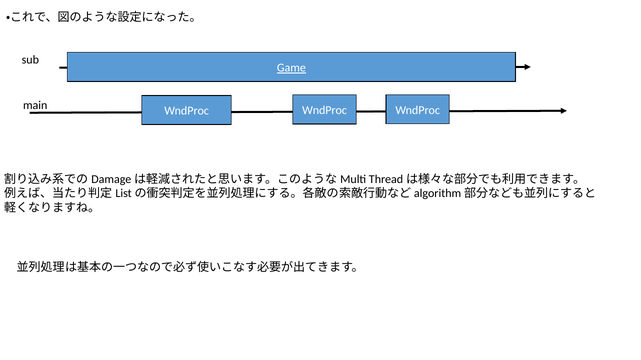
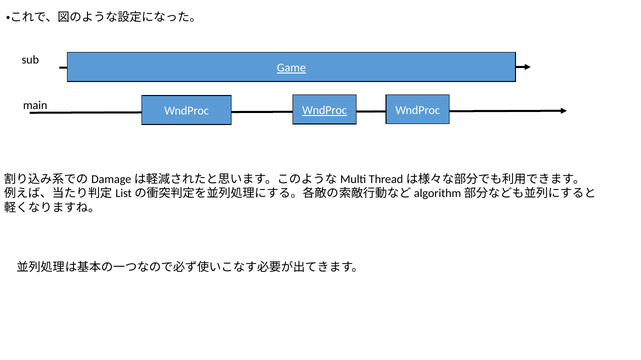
WndProc underline: none -> present (325, 110)
